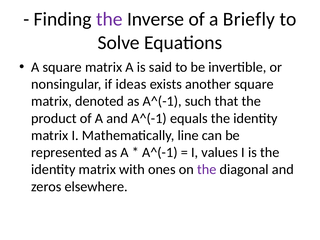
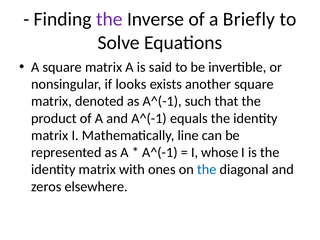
ideas: ideas -> looks (131, 84)
values: values -> whose (220, 152)
the colour: purple -> blue (207, 170)
